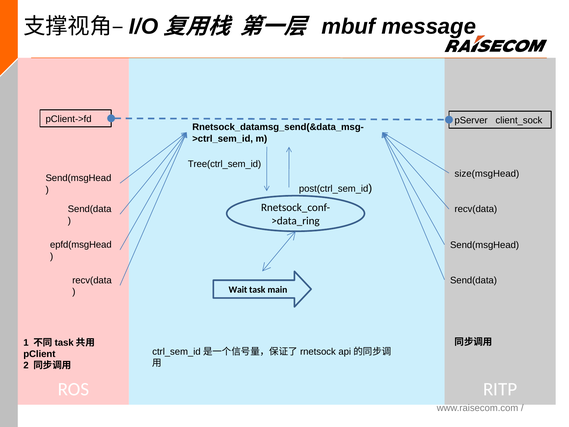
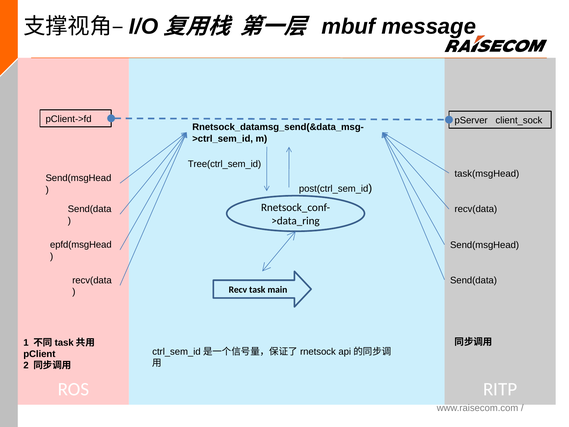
size(msgHead: size(msgHead -> task(msgHead (487, 174)
Wait: Wait -> Recv (238, 290)
